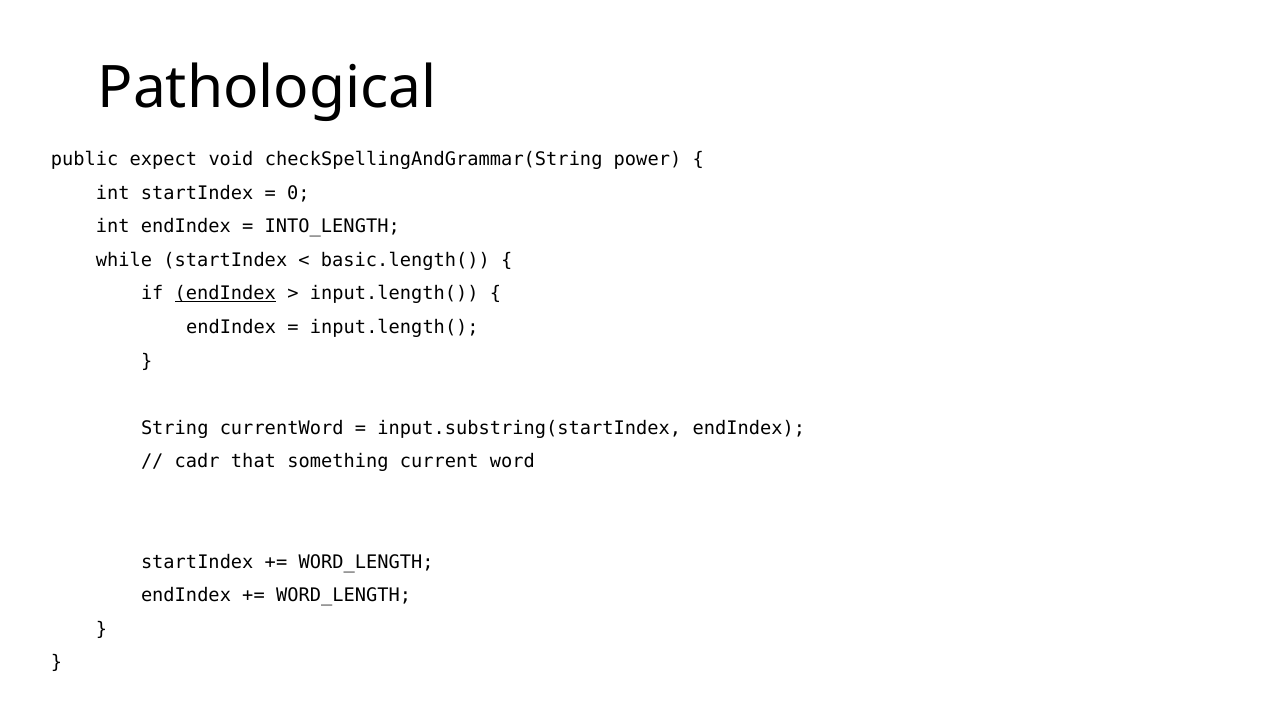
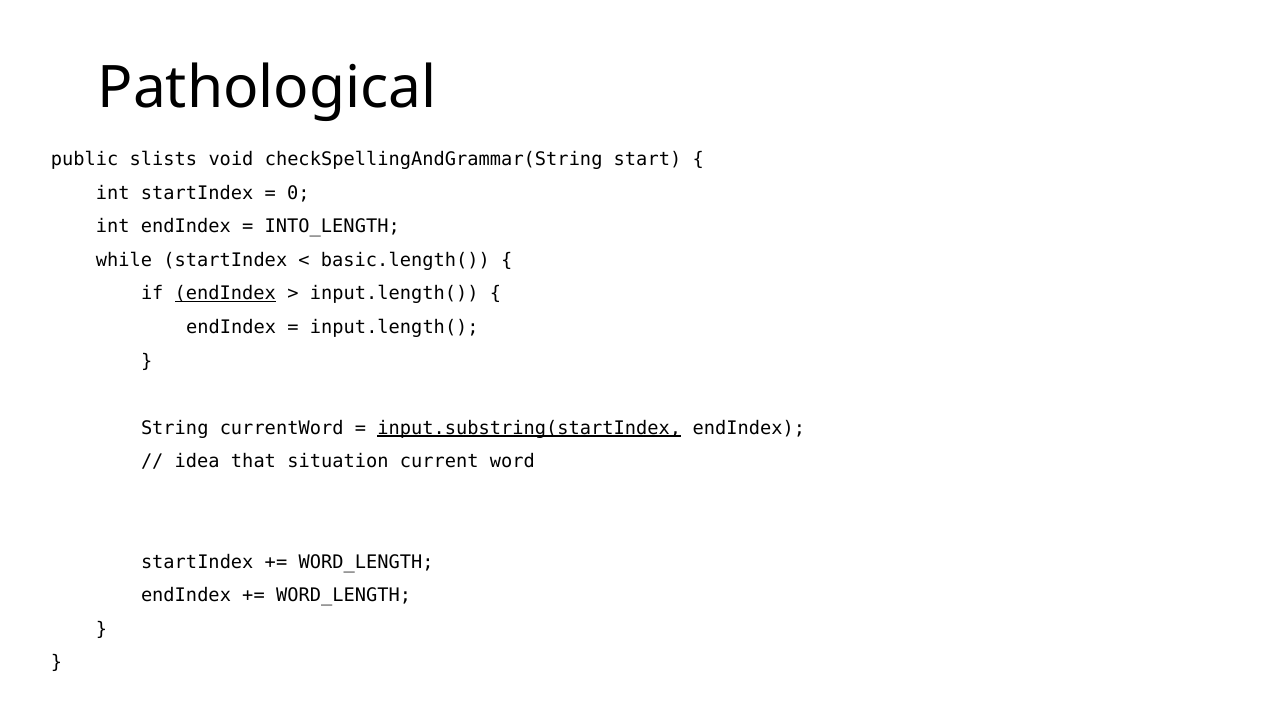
expect: expect -> slists (163, 159)
power: power -> start (647, 159)
input.substring(startIndex underline: none -> present (529, 428)
cadr: cadr -> idea (197, 462)
something: something -> situation (338, 462)
